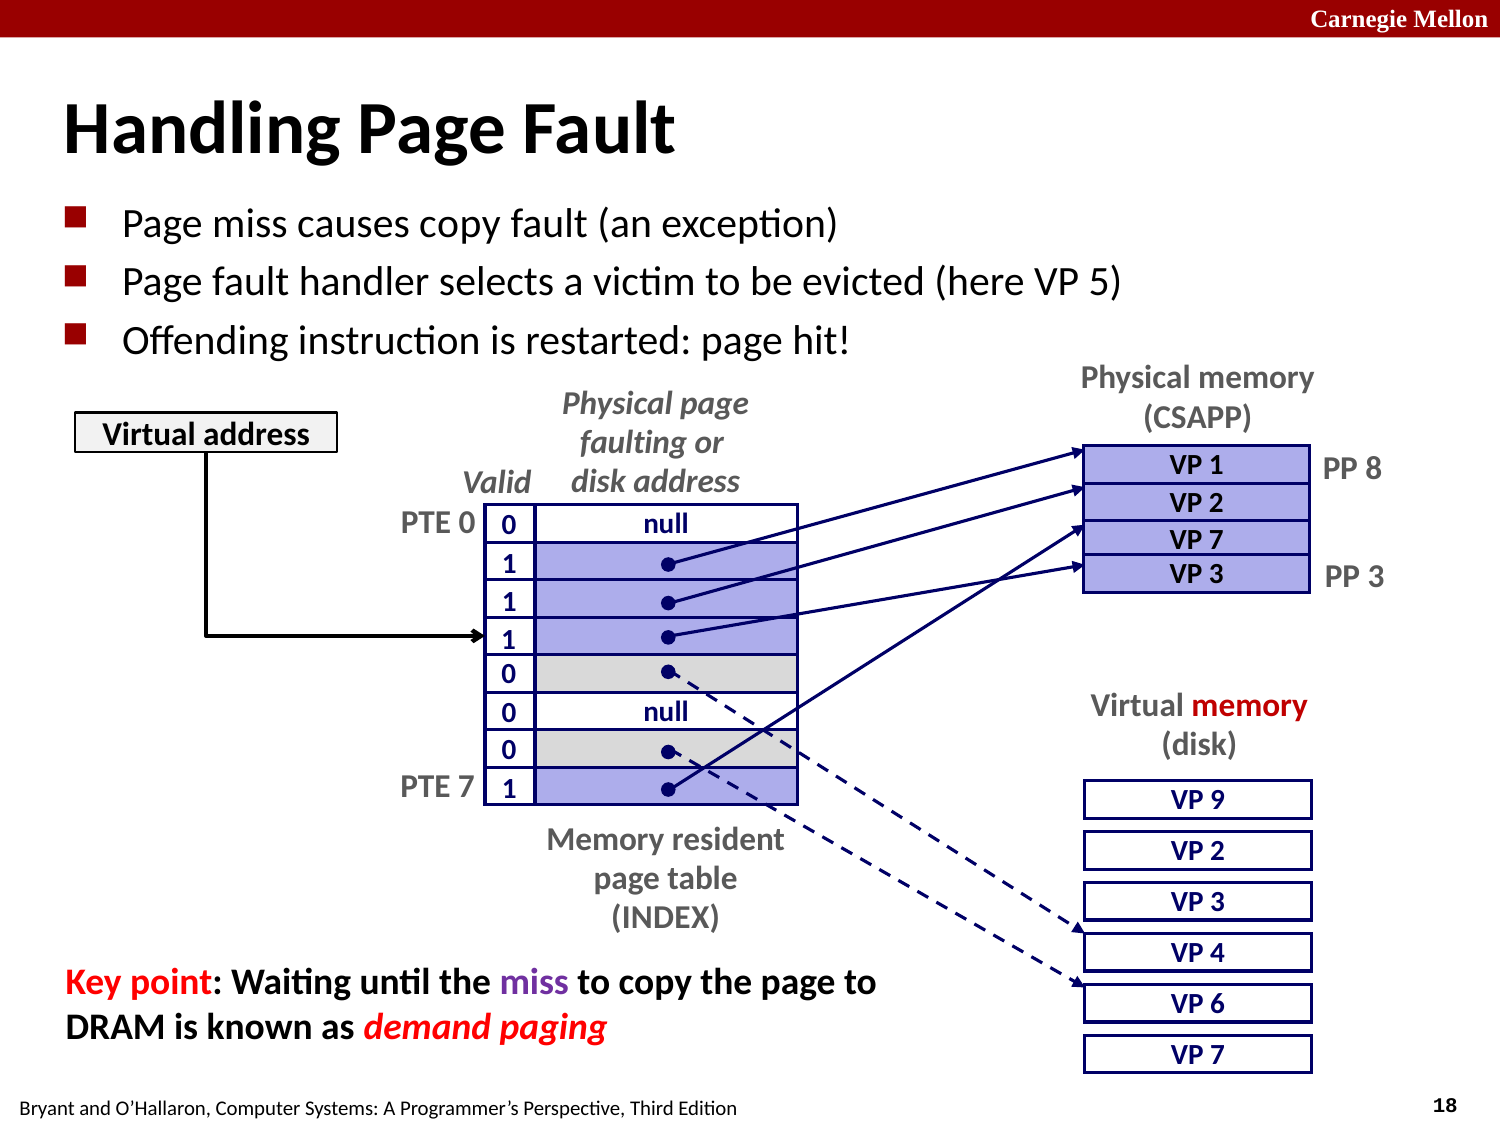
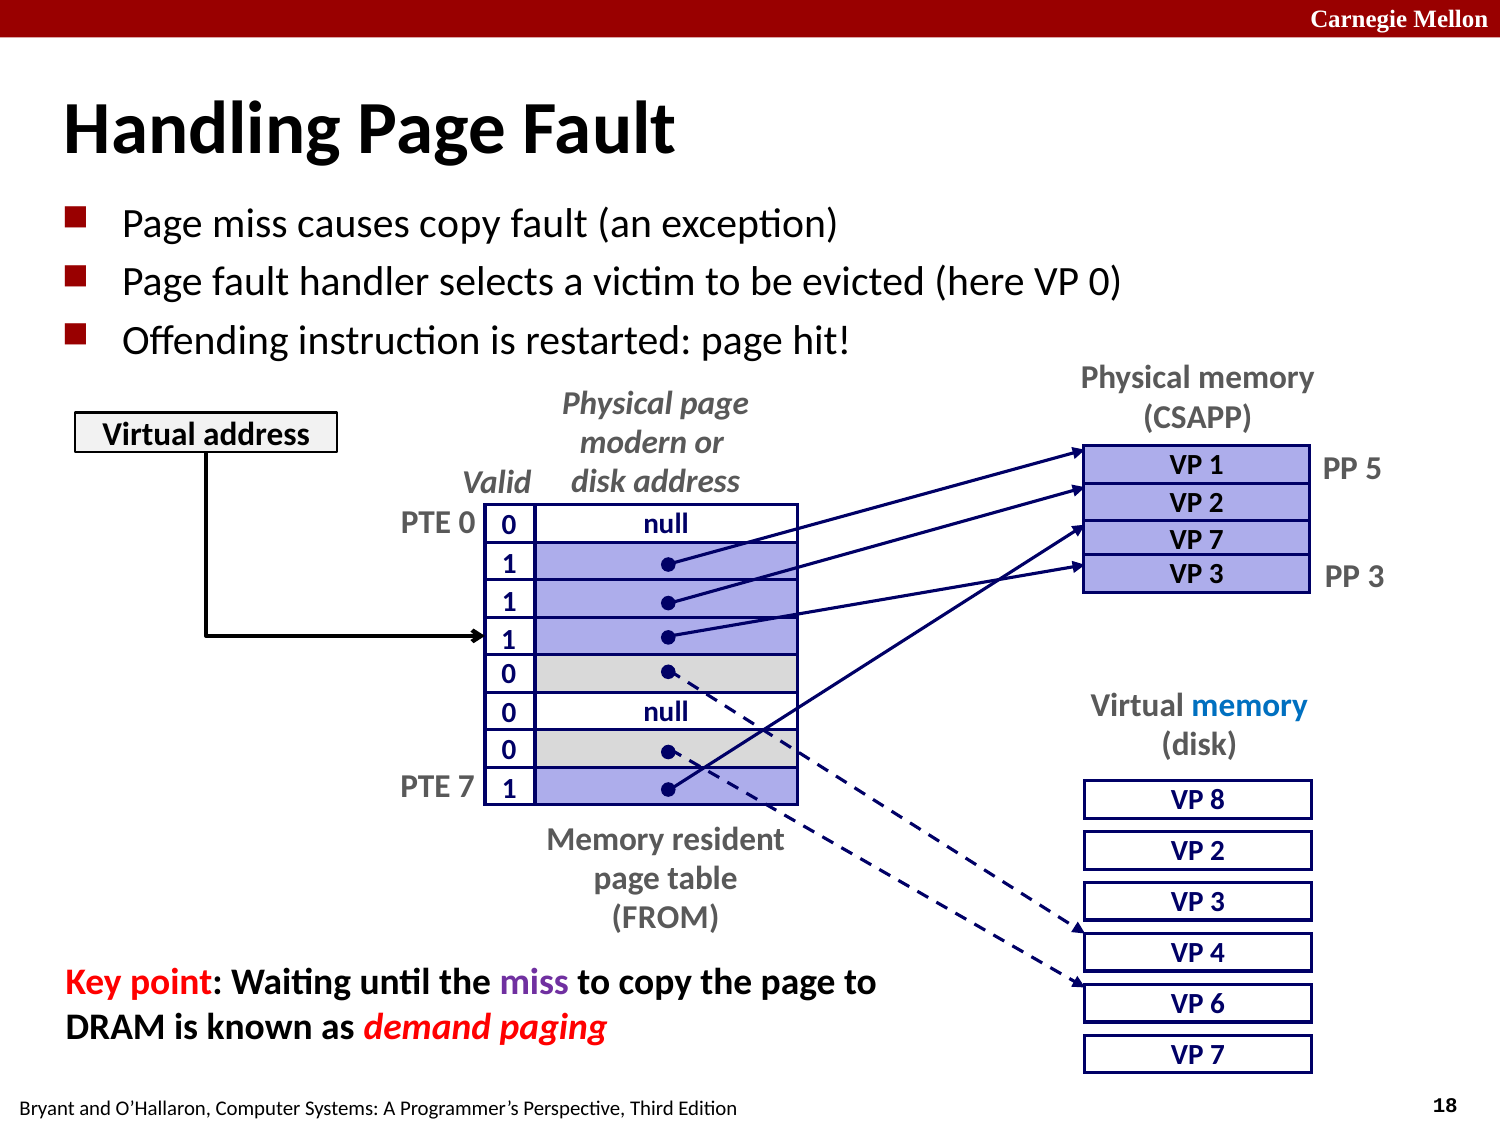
VP 5: 5 -> 0 (1105, 282)
faulting: faulting -> modern (634, 442)
8: 8 -> 5 (1374, 468)
memory colour: red -> blue (1250, 706)
9: 9 -> 8 (1218, 800)
INDEX: INDEX -> FROM (666, 918)
